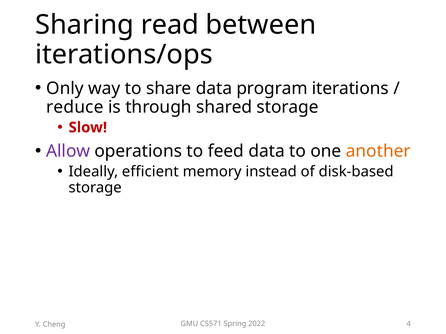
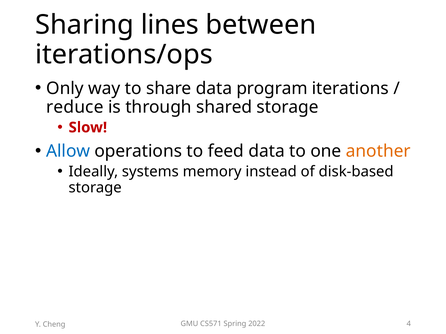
read: read -> lines (170, 25)
Allow colour: purple -> blue (68, 151)
efficient: efficient -> systems (150, 172)
